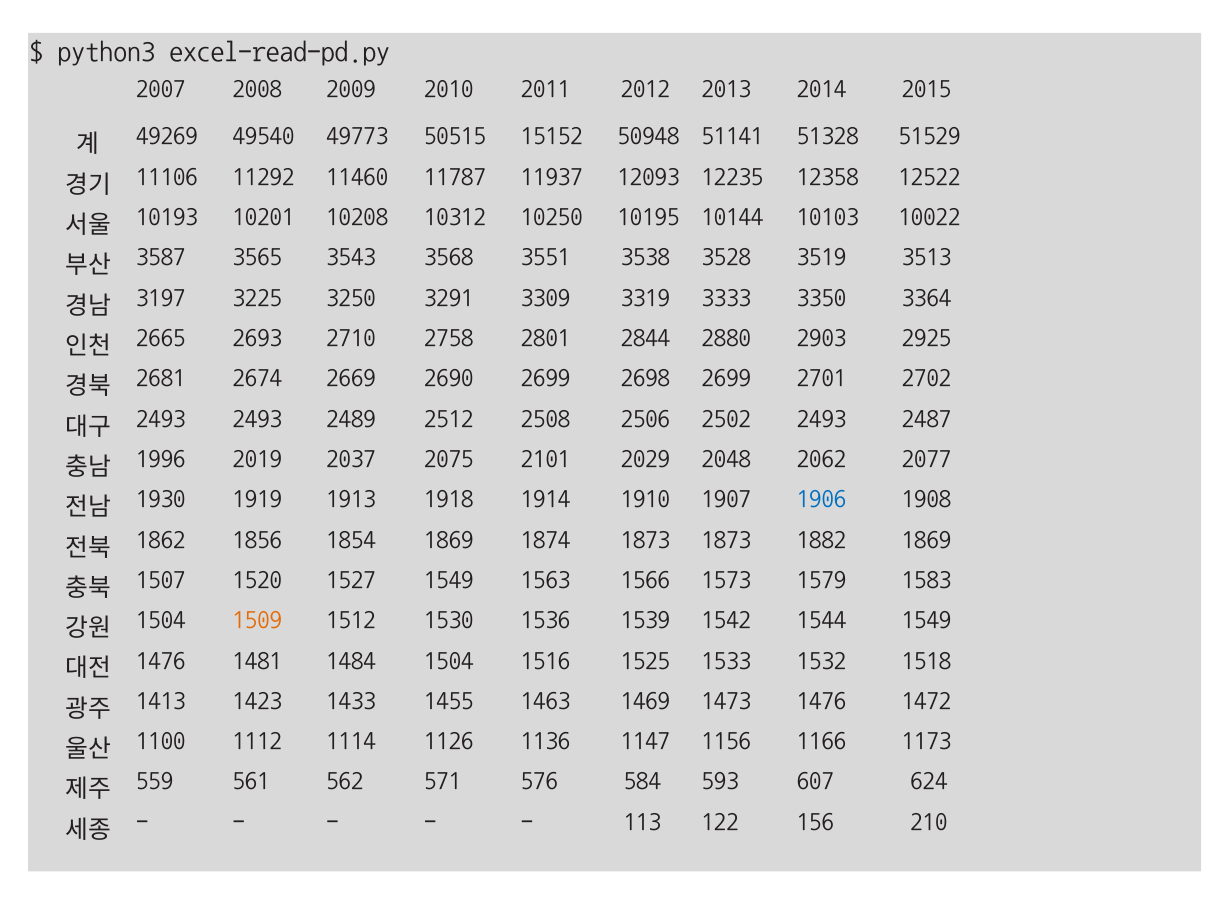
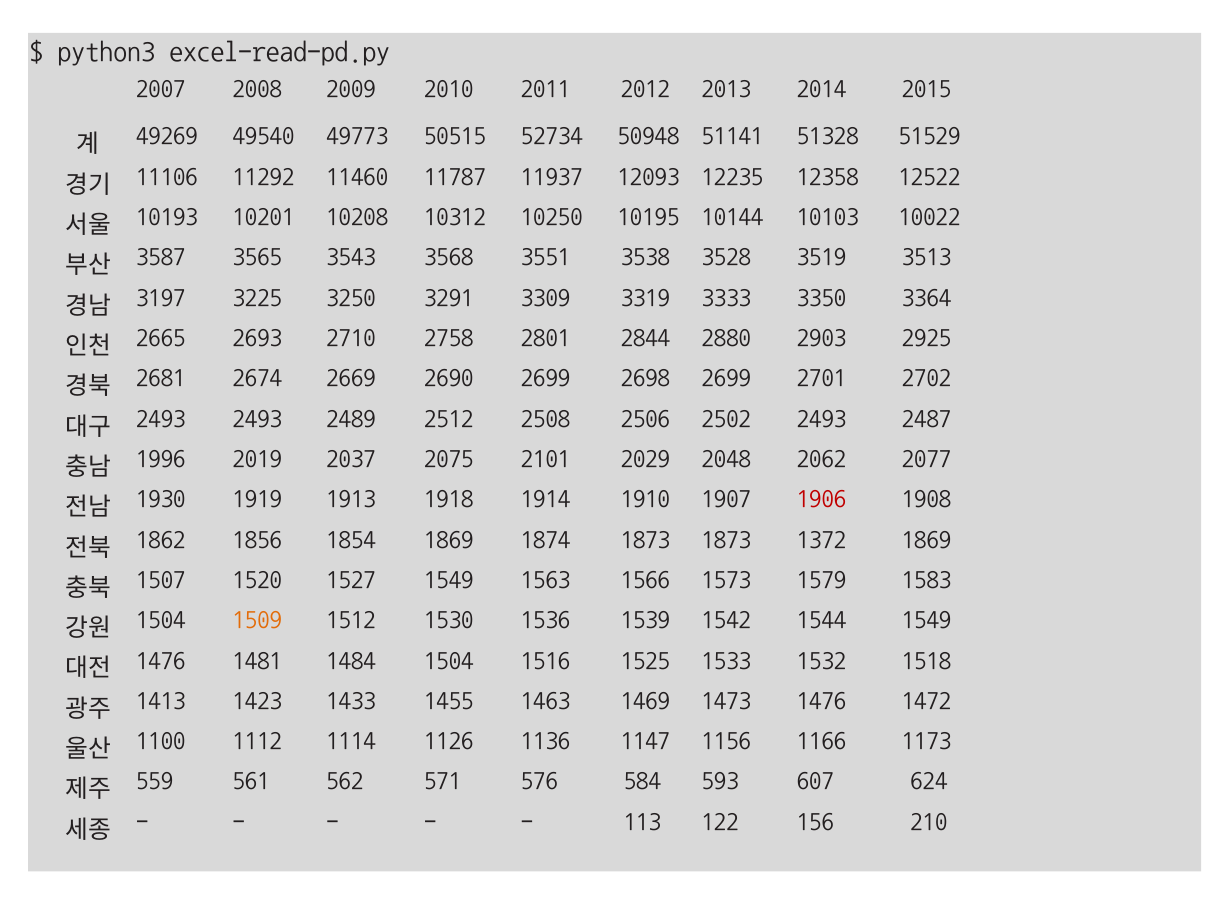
15152: 15152 -> 52734 (552, 136)
1906 colour: blue -> red (822, 498)
1882: 1882 -> 1372 (822, 539)
